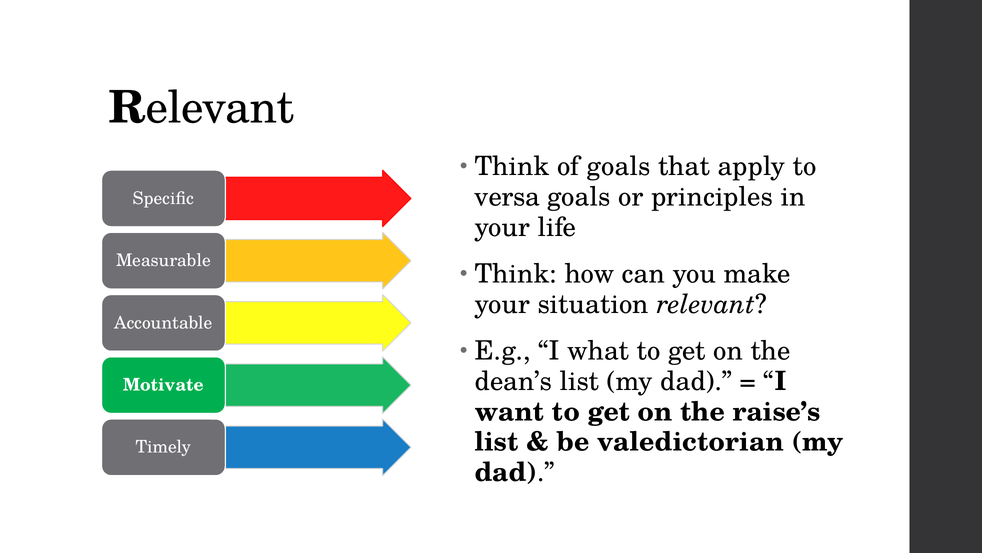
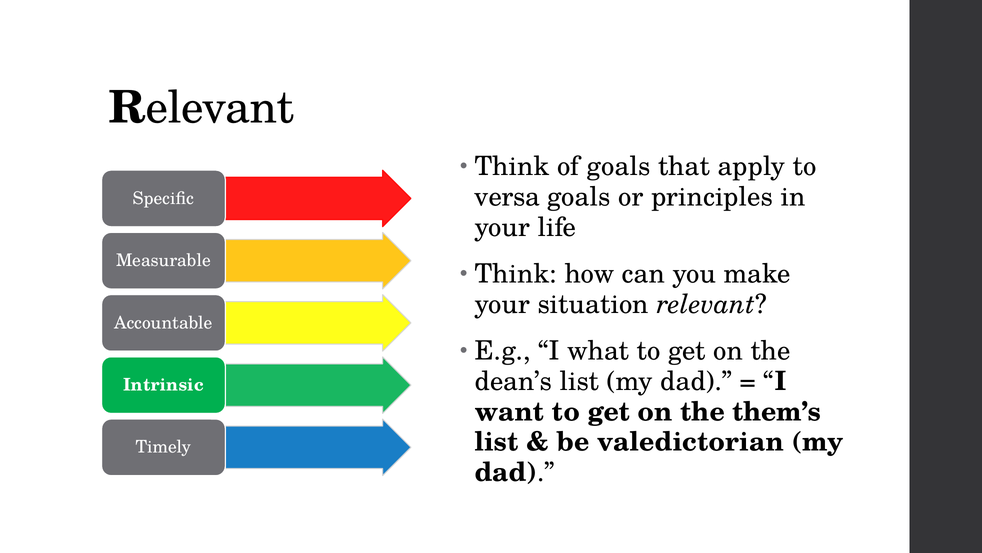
Motivate: Motivate -> Intrinsic (163, 385)
raise’s: raise’s -> them’s (777, 411)
